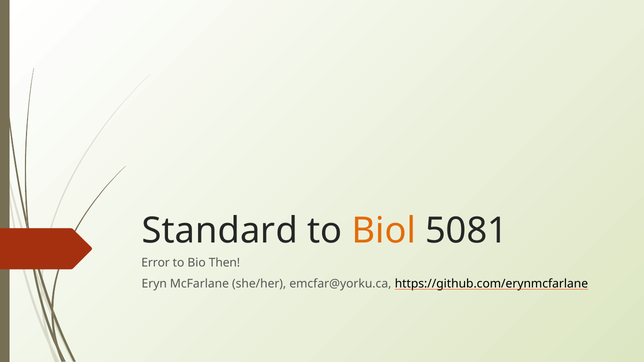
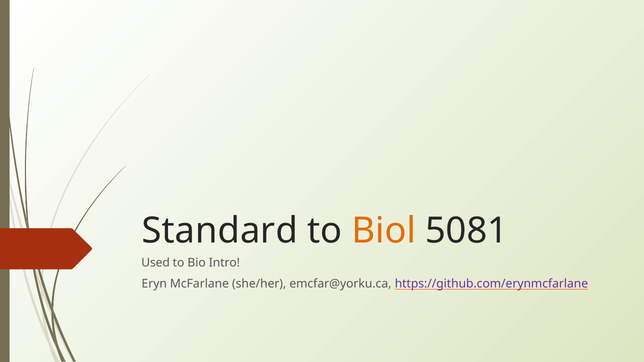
Error: Error -> Used (156, 263)
Then: Then -> Intro (224, 263)
https://github.com/erynmcfarlane colour: black -> purple (491, 284)
